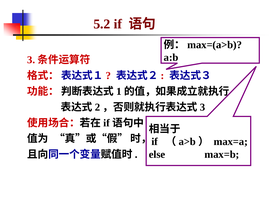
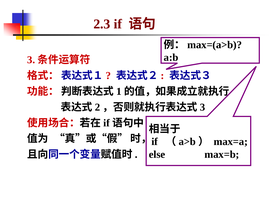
5.2: 5.2 -> 2.3 (102, 24)
